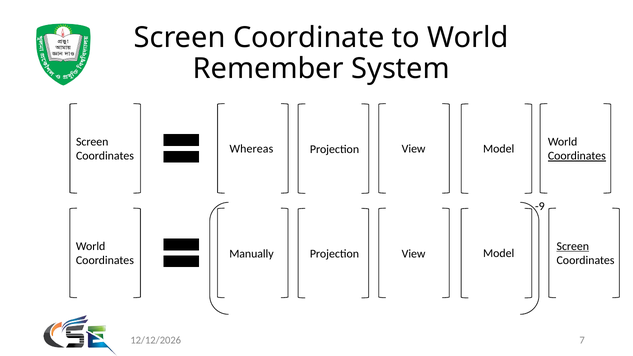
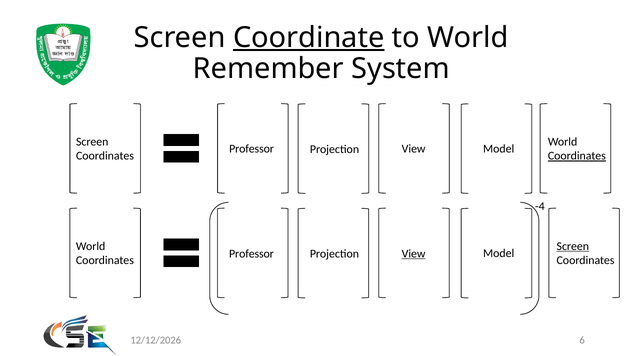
Coordinate underline: none -> present (309, 38)
Whereas: Whereas -> Professor (252, 149)
-9: -9 -> -4 (540, 206)
Manually: Manually -> Professor (251, 254)
View underline: none -> present (414, 254)
7: 7 -> 6 (582, 340)
